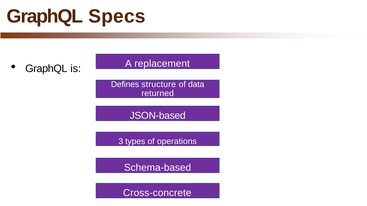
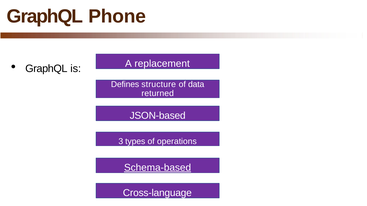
Specs: Specs -> Phone (117, 16)
Schema-based underline: none -> present (158, 168)
Cross-concrete: Cross-concrete -> Cross-language (157, 193)
